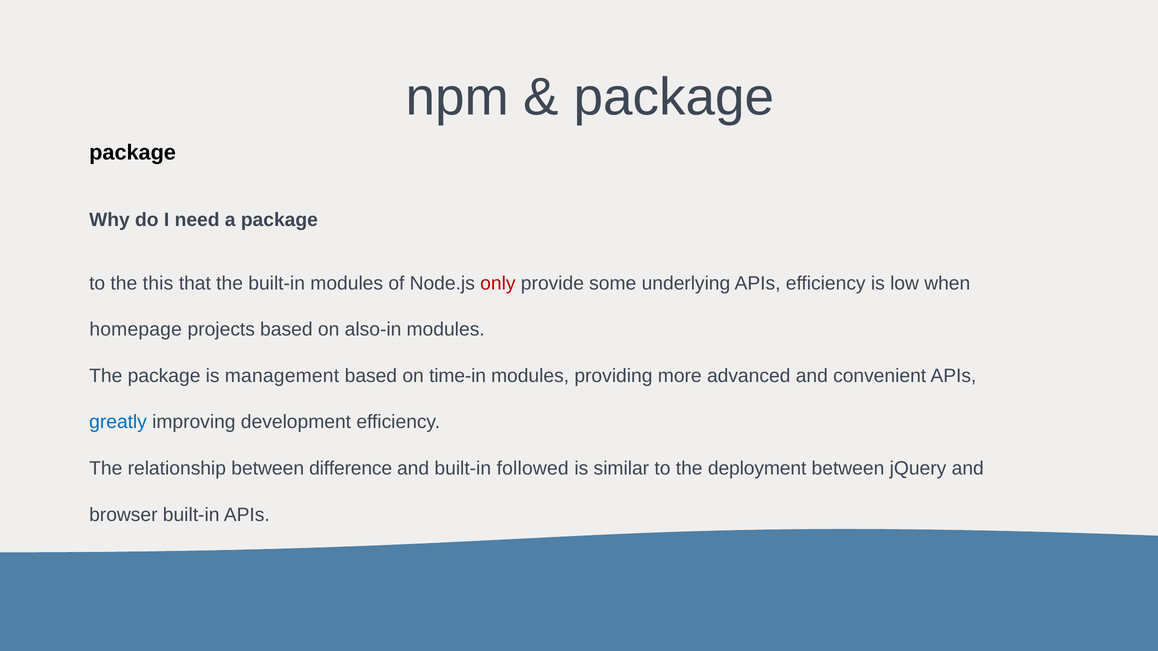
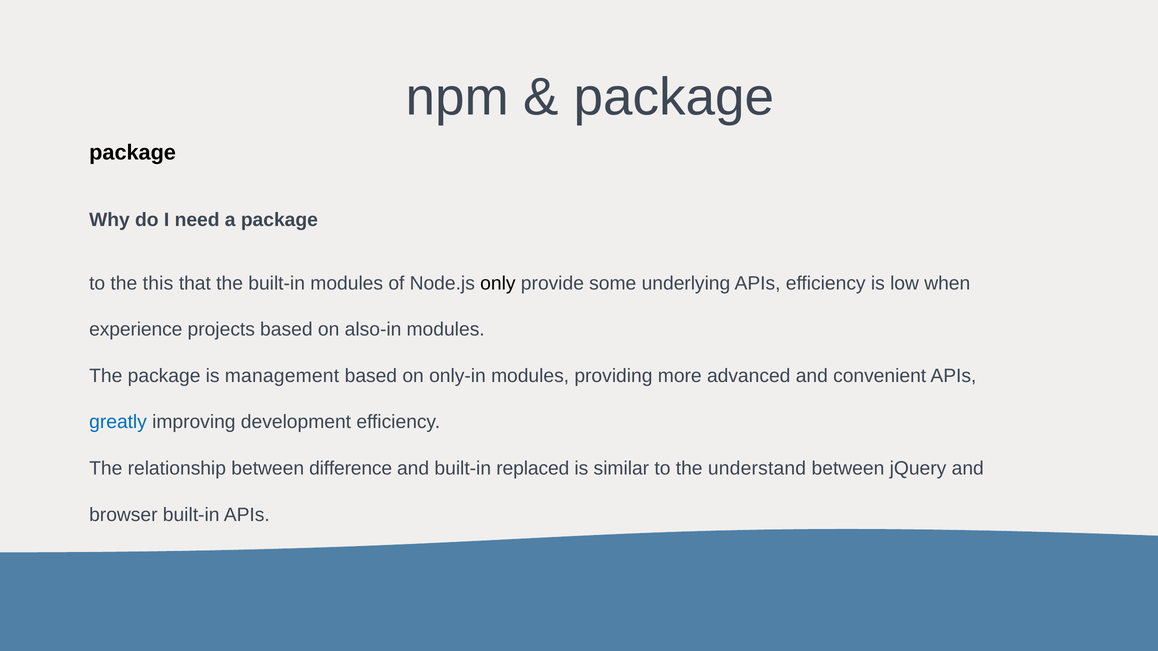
only colour: red -> black (498, 283)
homepage: homepage -> experience (136, 330)
time-in: time-in -> only-in (457, 376)
followed: followed -> replaced (533, 469)
deployment: deployment -> understand (757, 469)
